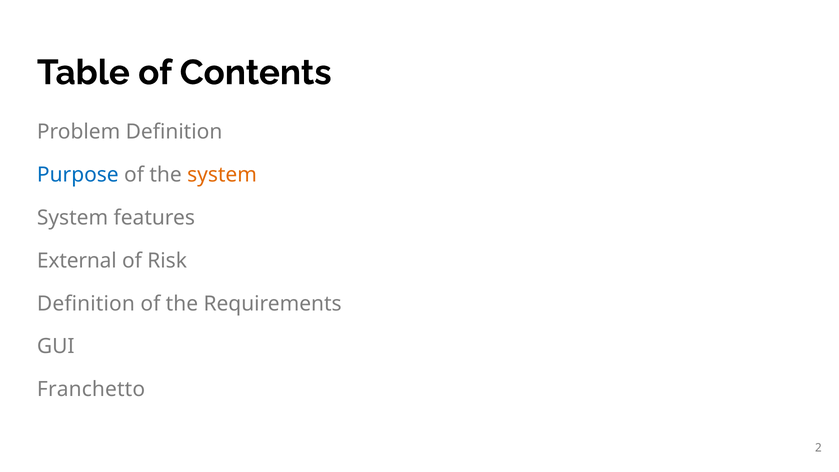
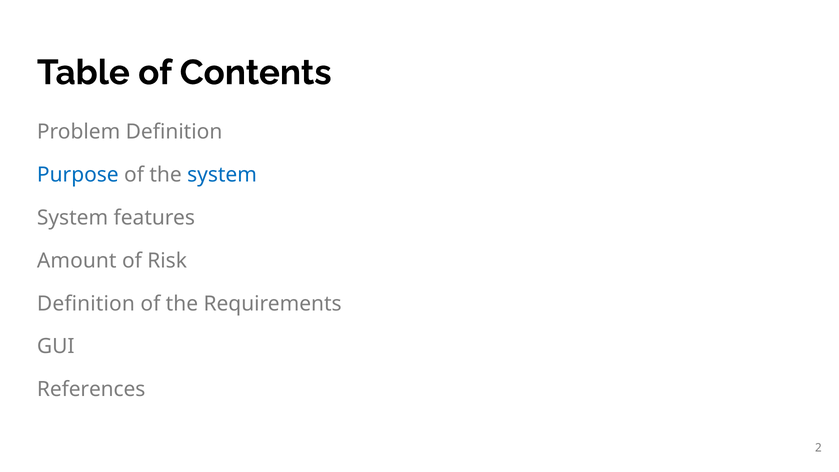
system colour: orange -> blue (222, 175)
External: External -> Amount (77, 261)
Franchetto: Franchetto -> References (91, 389)
